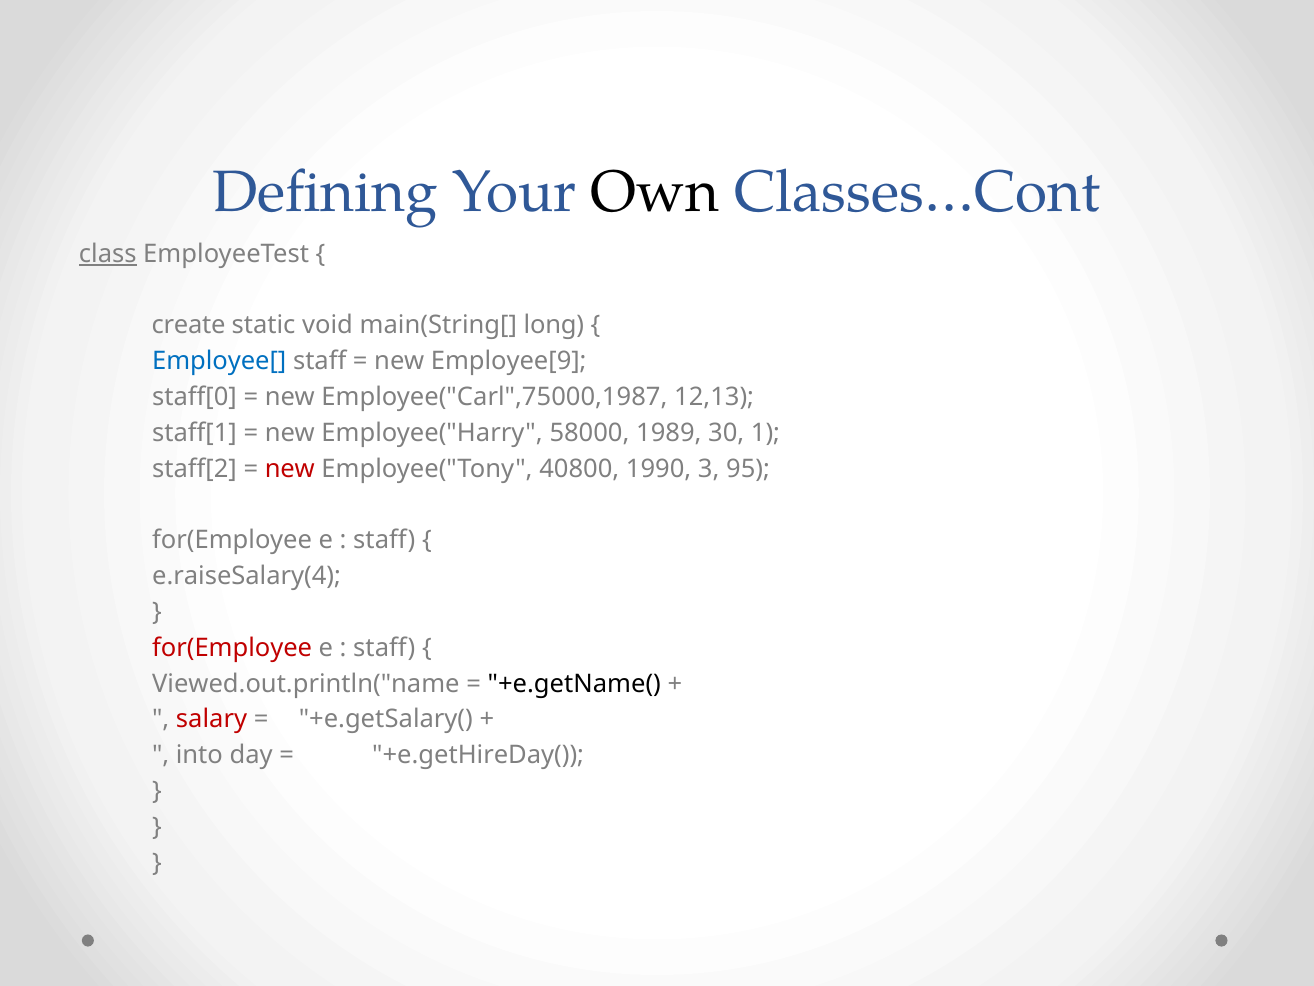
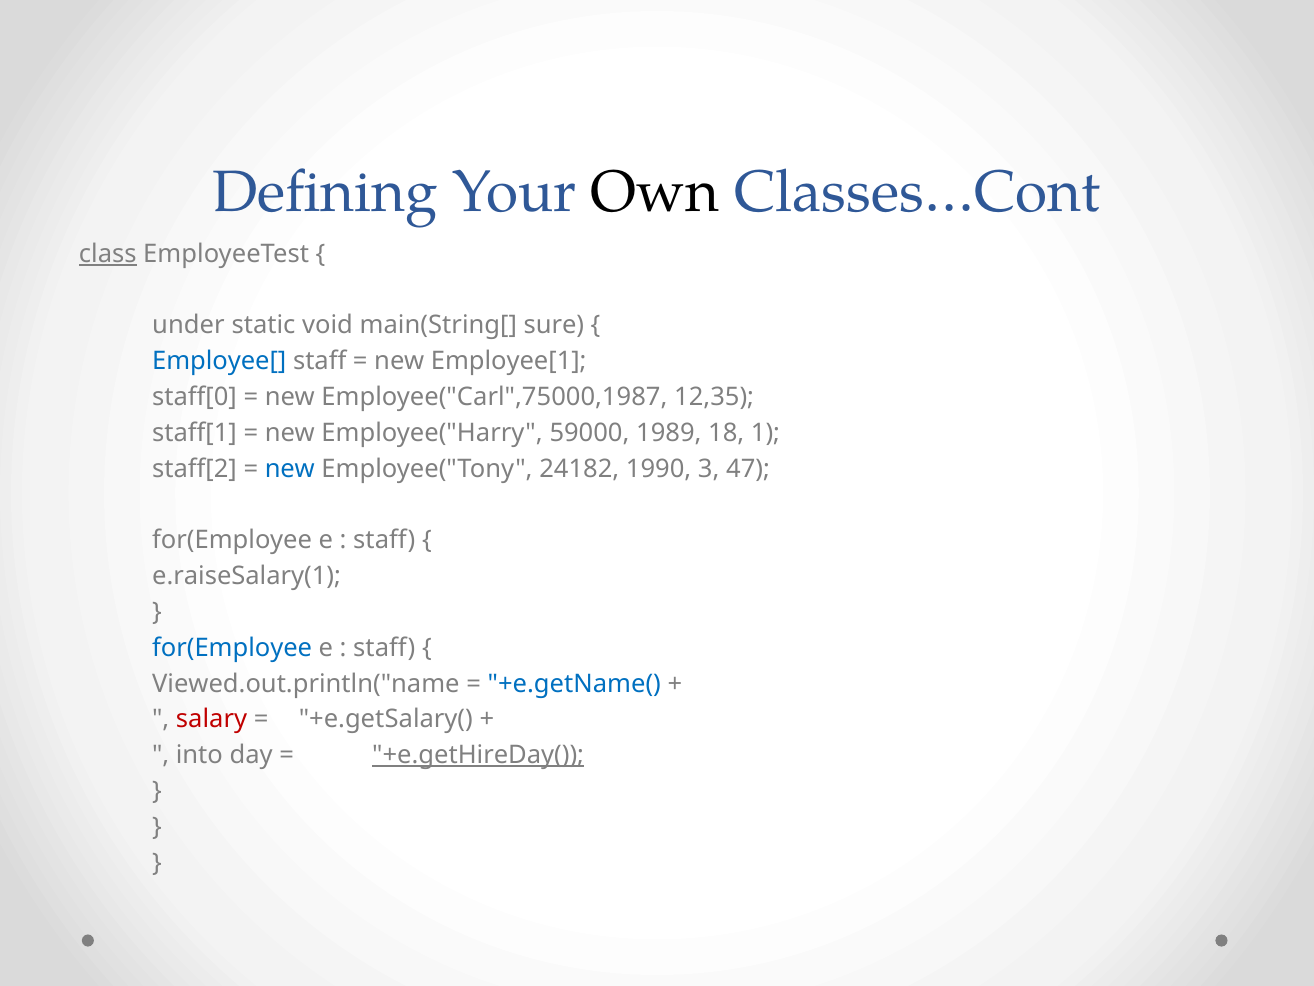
create: create -> under (188, 325)
long: long -> sure (554, 325)
Employee[9: Employee[9 -> Employee[1 (509, 361)
12,13: 12,13 -> 12,35 (714, 397)
58000: 58000 -> 59000 (589, 433)
30: 30 -> 18 (726, 433)
new colour: red -> blue (290, 468)
40800: 40800 -> 24182 (579, 468)
95: 95 -> 47 (748, 468)
e.raiseSalary(4: e.raiseSalary(4 -> e.raiseSalary(1 (247, 576)
for(Employee colour: red -> blue (232, 647)
+e.getName( colour: black -> blue (574, 683)
+e.getHireDay( underline: none -> present (478, 755)
